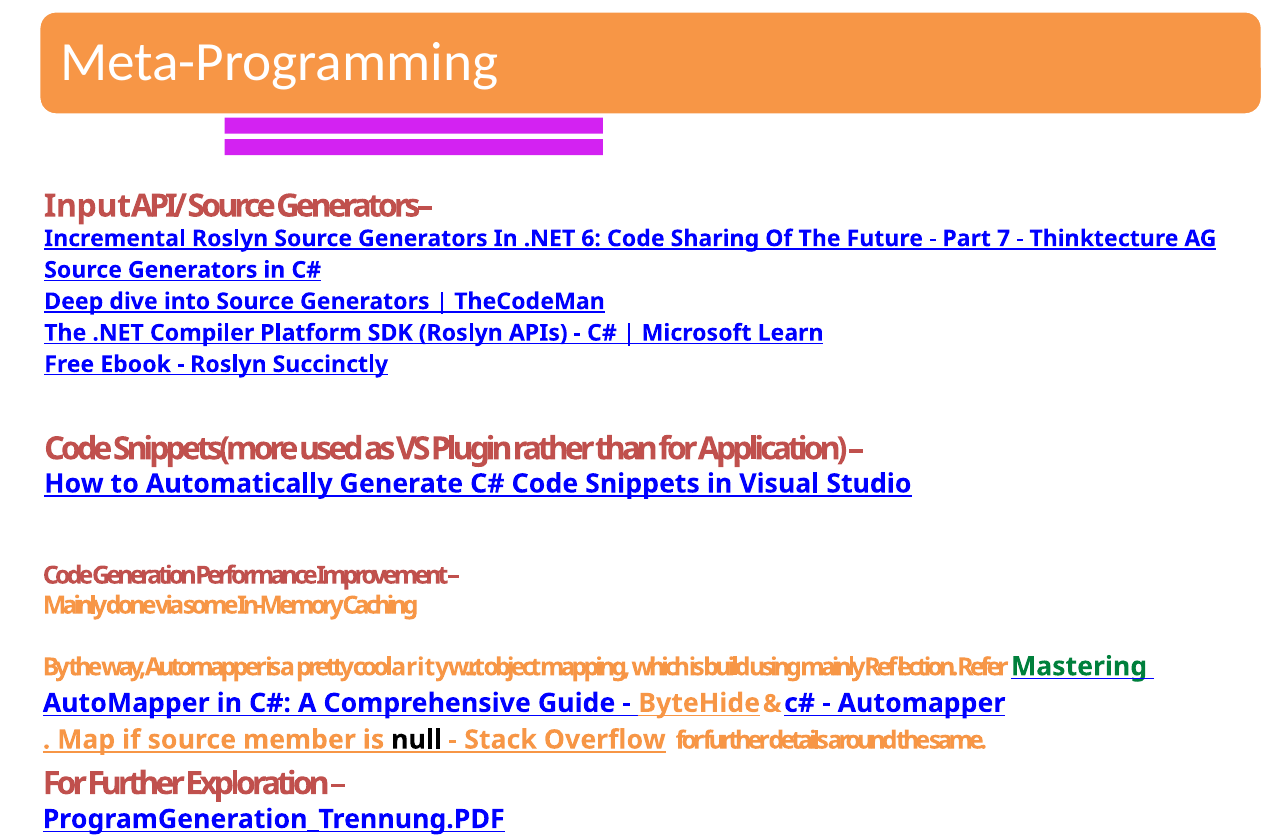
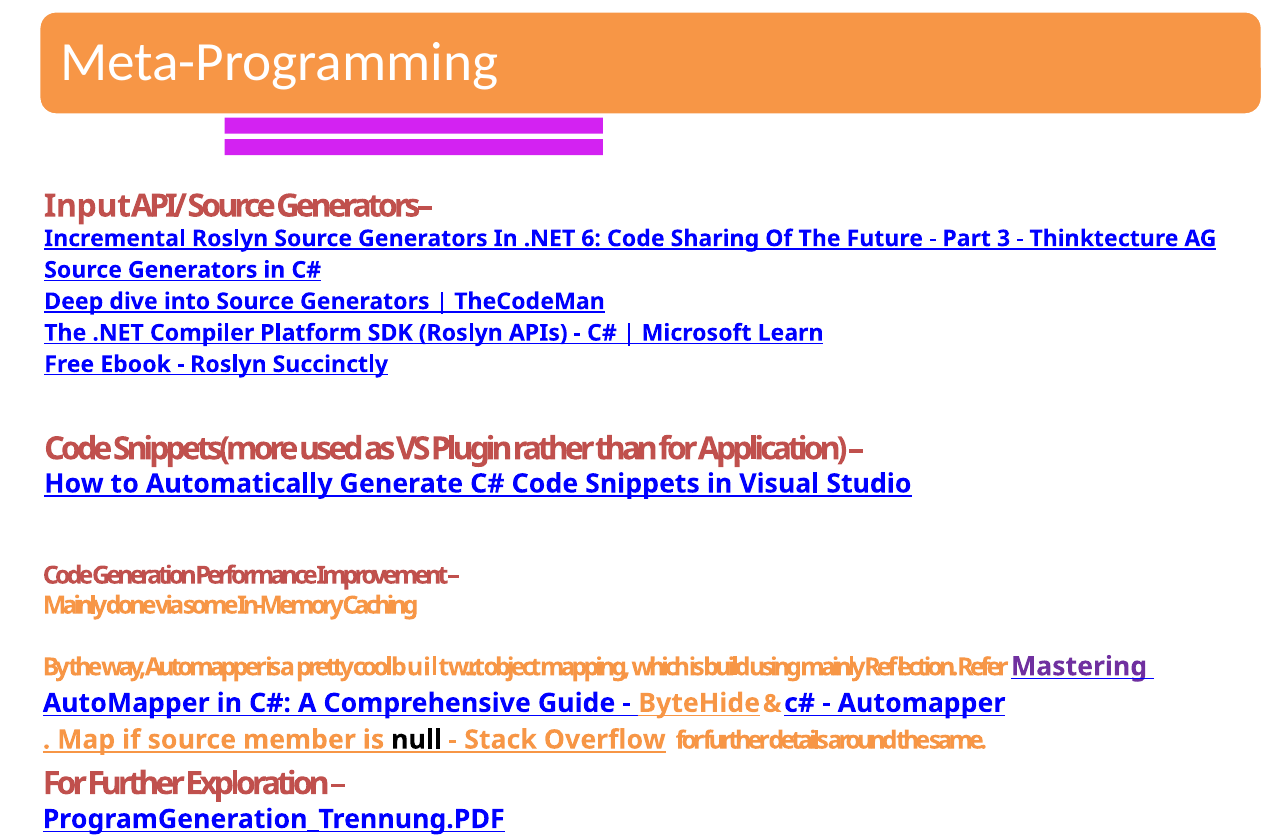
7: 7 -> 3 (1004, 238)
arity: arity -> built (420, 667)
Mastering colour: green -> purple (1079, 666)
